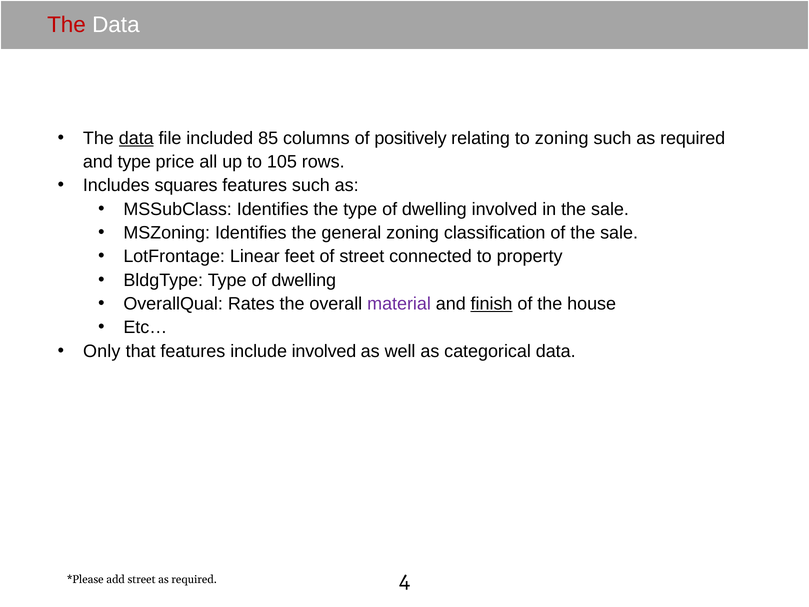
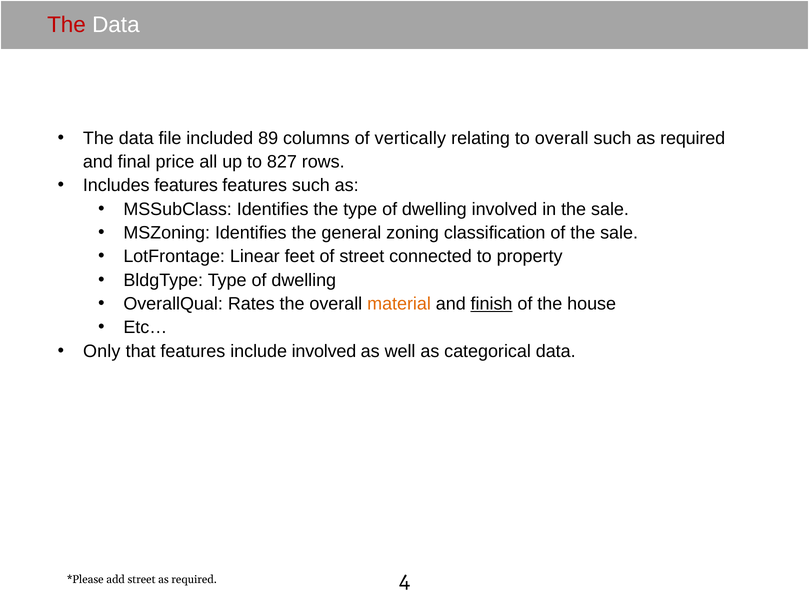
data underline: present -> none (136, 138)
85: 85 -> 89 (268, 138)
positively: positively -> vertically (410, 138)
to zoning: zoning -> overall (562, 138)
and type: type -> final (134, 162)
105: 105 -> 827 (282, 162)
Includes squares: squares -> features (186, 185)
material colour: purple -> orange (399, 304)
